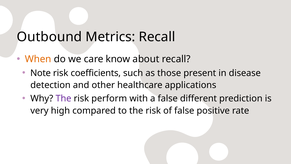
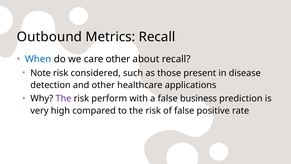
When colour: orange -> blue (38, 59)
care know: know -> other (118, 59)
coefficients: coefficients -> considered (96, 73)
different: different -> business (198, 98)
